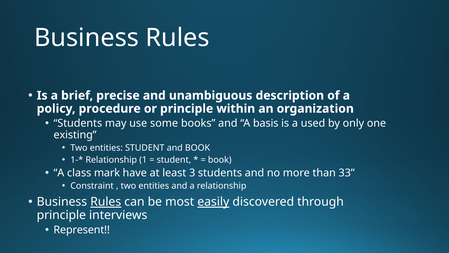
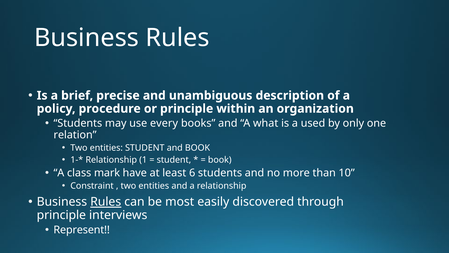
some: some -> every (164, 123)
basis: basis -> what (266, 123)
existing: existing -> relation (75, 135)
3: 3 -> 6 (192, 173)
33: 33 -> 10 (347, 173)
easily underline: present -> none (213, 202)
